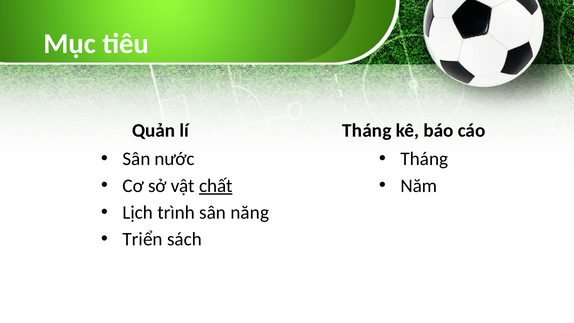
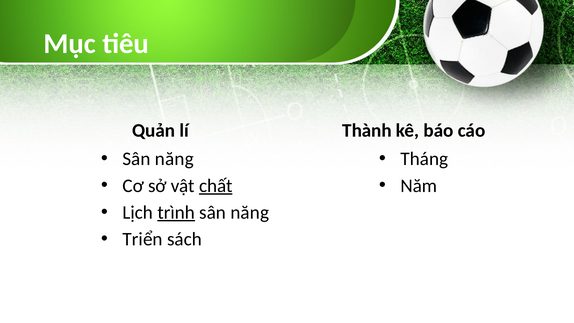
Tháng: Tháng -> Thành (367, 131)
nước: nước -> năng (174, 159)
trình underline: none -> present (176, 212)
